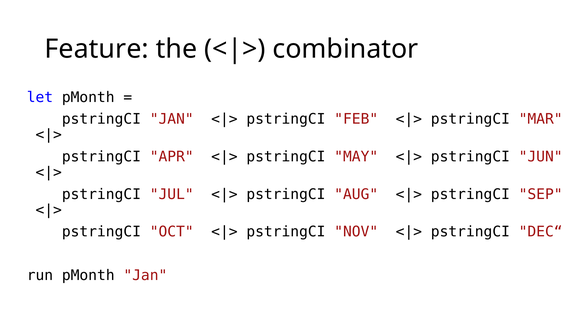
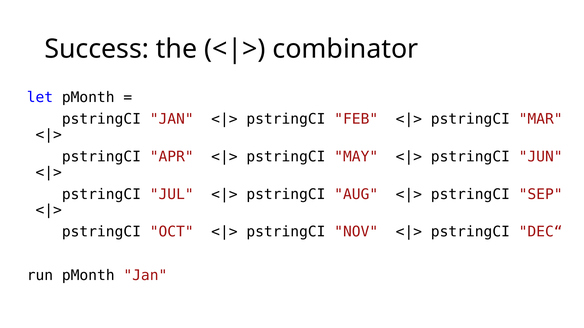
Feature: Feature -> Success (97, 49)
